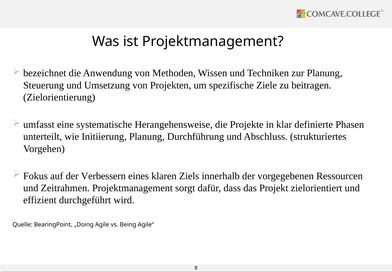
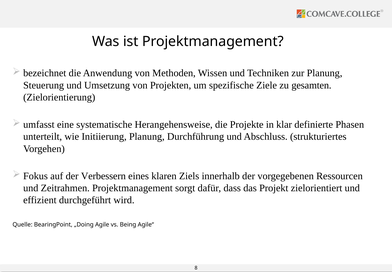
beitragen: beitragen -> gesamten (311, 85)
